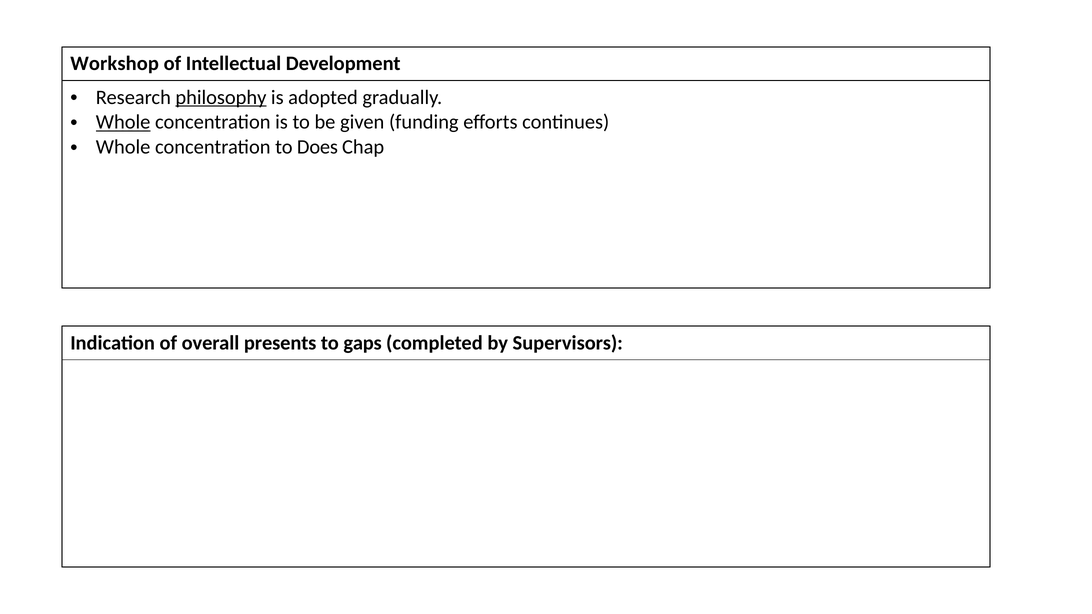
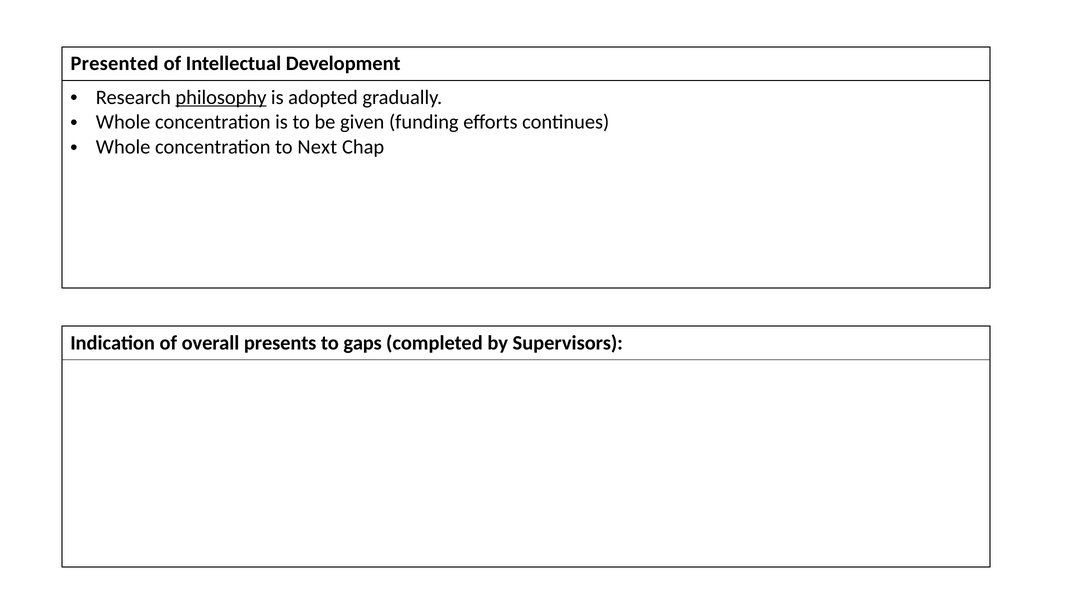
Workshop: Workshop -> Presented (115, 64)
Whole underline: present -> none (123, 122)
Does: Does -> Next (317, 147)
